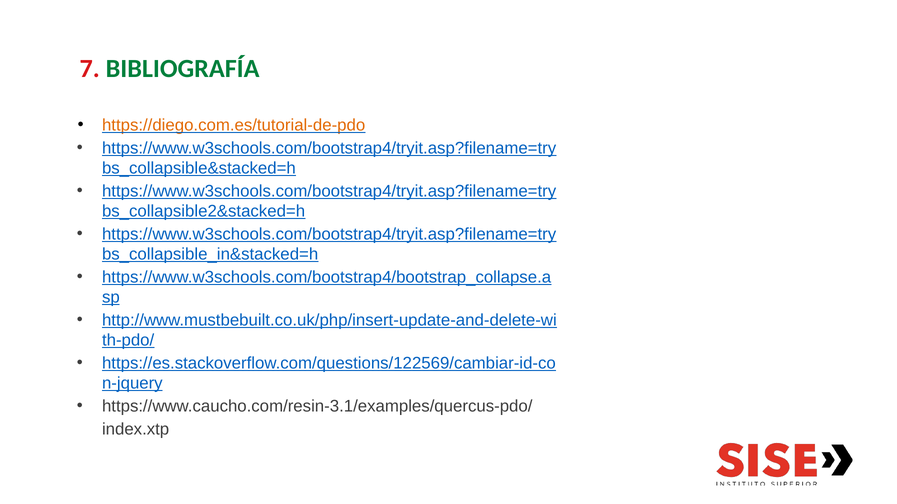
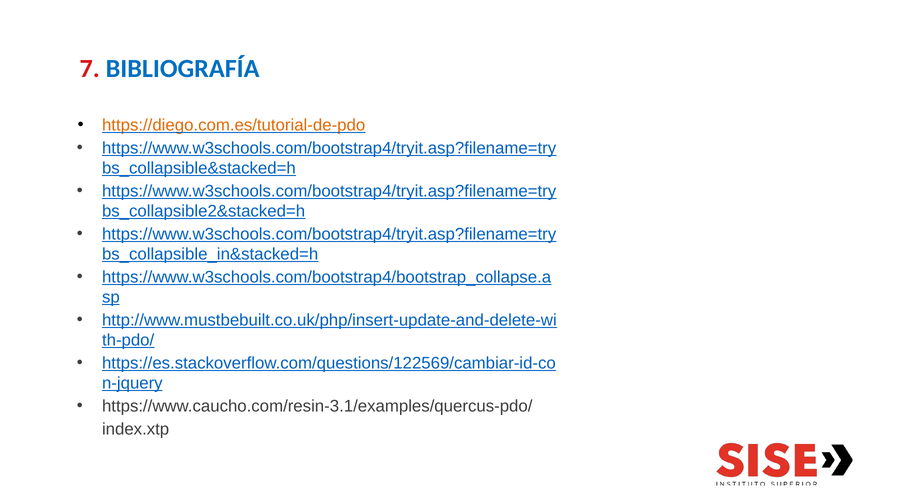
BIBLIOGRAFÍA colour: green -> blue (183, 69)
